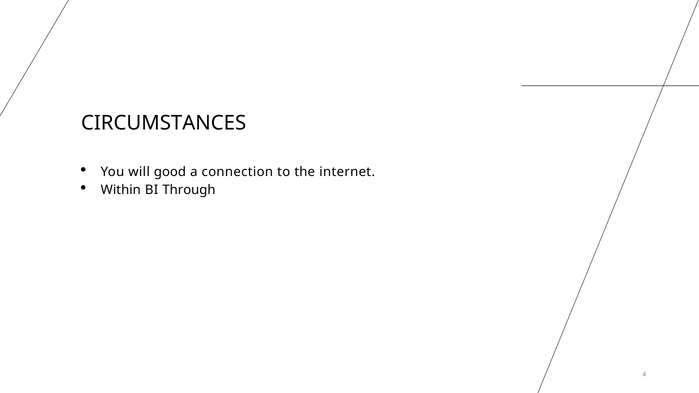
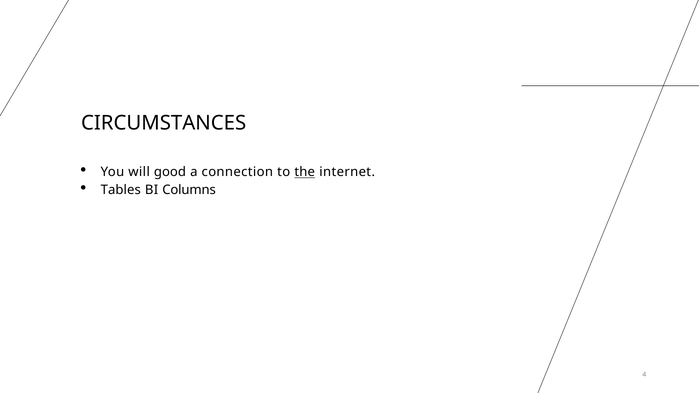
the underline: none -> present (305, 172)
Within: Within -> Tables (121, 190)
Through: Through -> Columns (189, 190)
